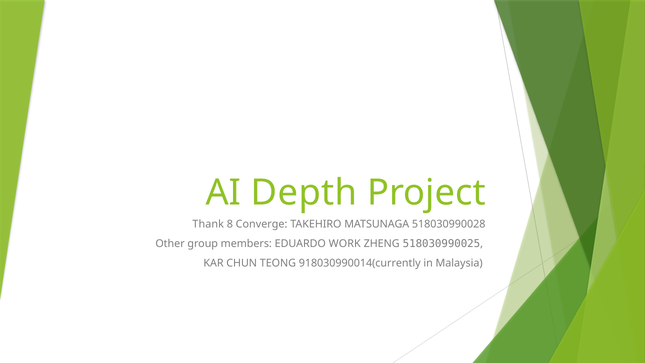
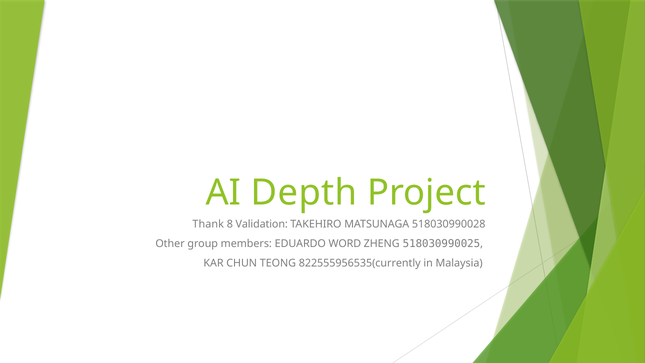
Converge: Converge -> Validation (262, 224)
WORK: WORK -> WORD (345, 244)
918030990014(currently: 918030990014(currently -> 822555956535(currently (360, 263)
